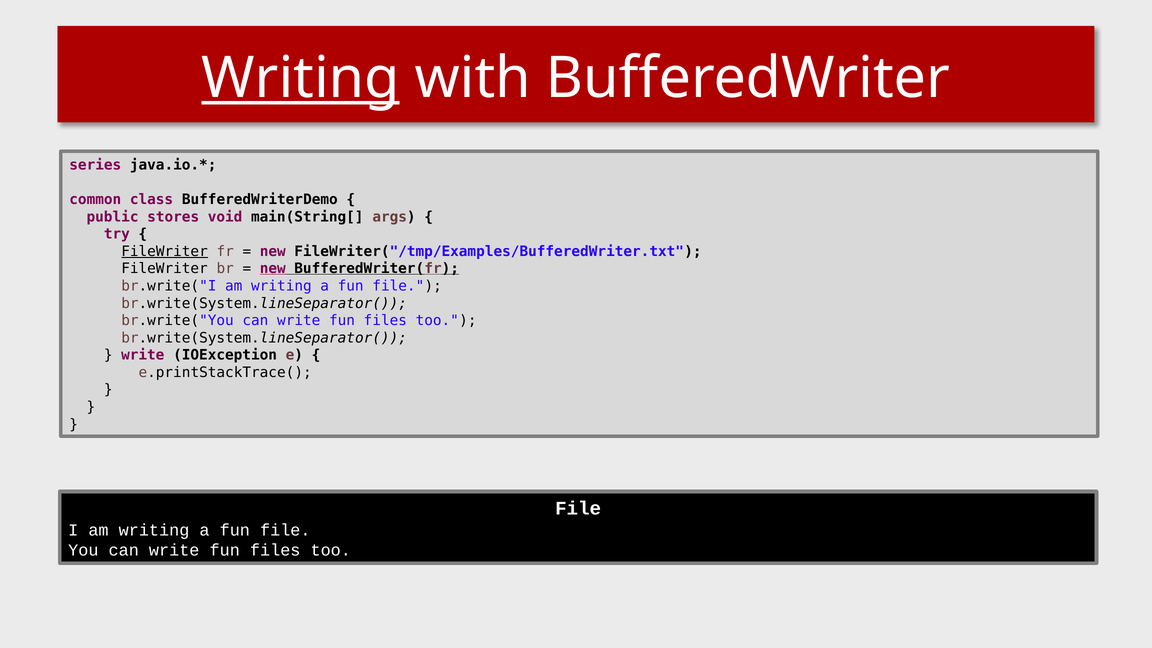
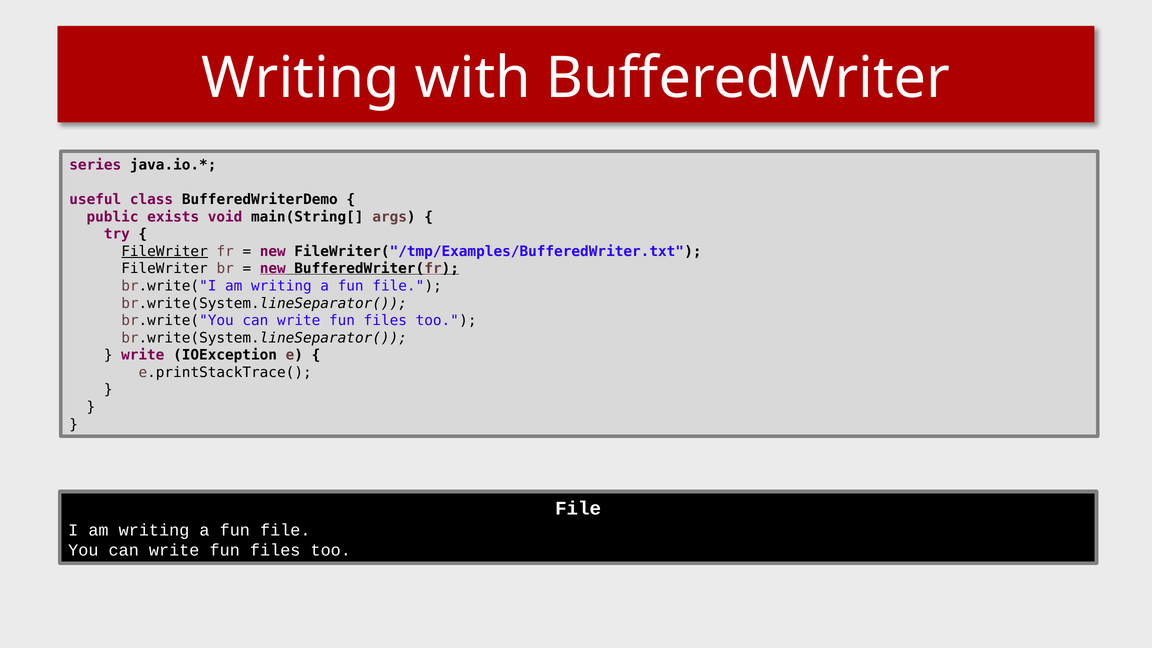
Writing underline: present -> none (301, 78)
common: common -> useful (95, 200)
stores: stores -> exists (173, 217)
